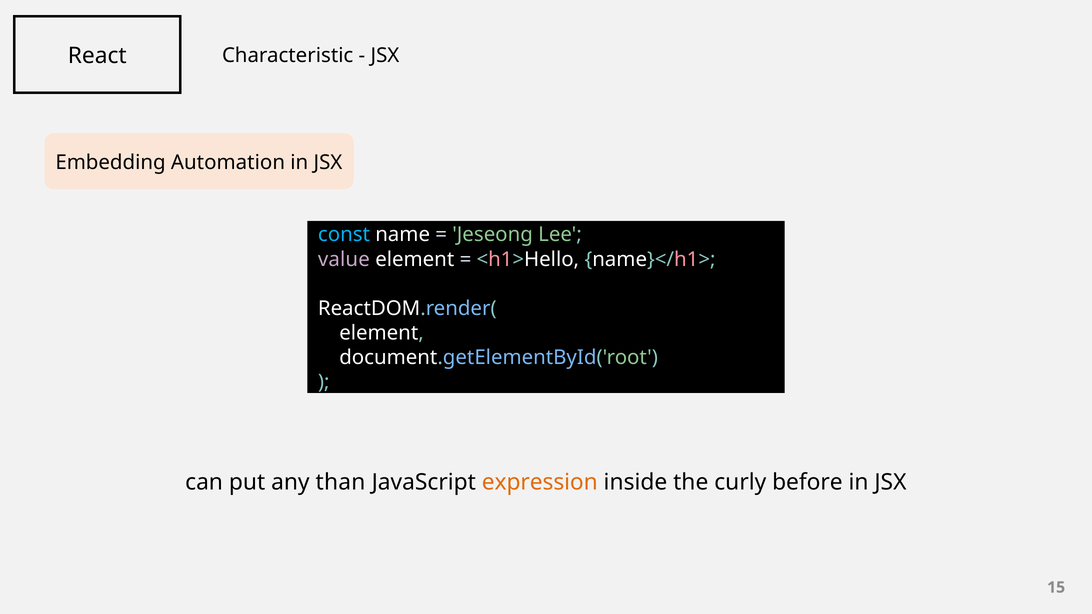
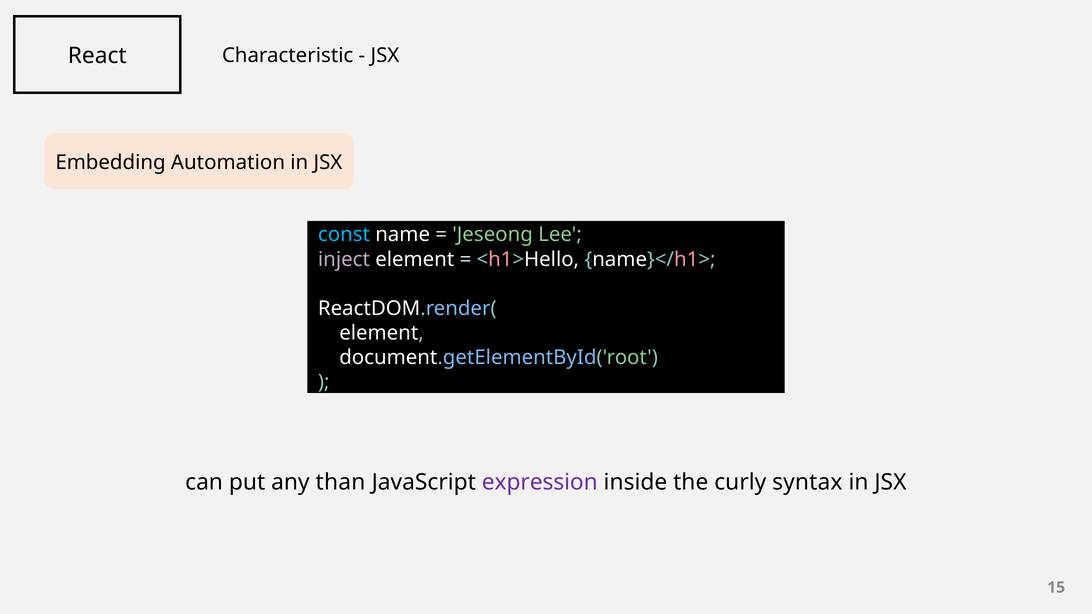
value: value -> inject (344, 259)
expression colour: orange -> purple (540, 482)
before: before -> syntax (807, 482)
